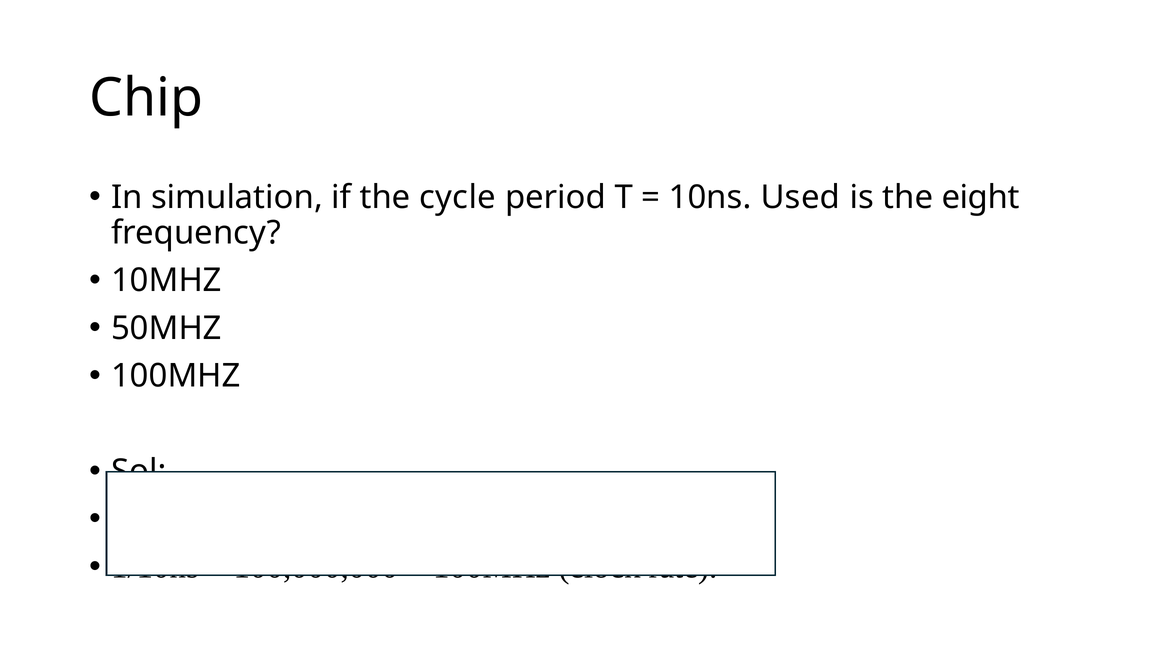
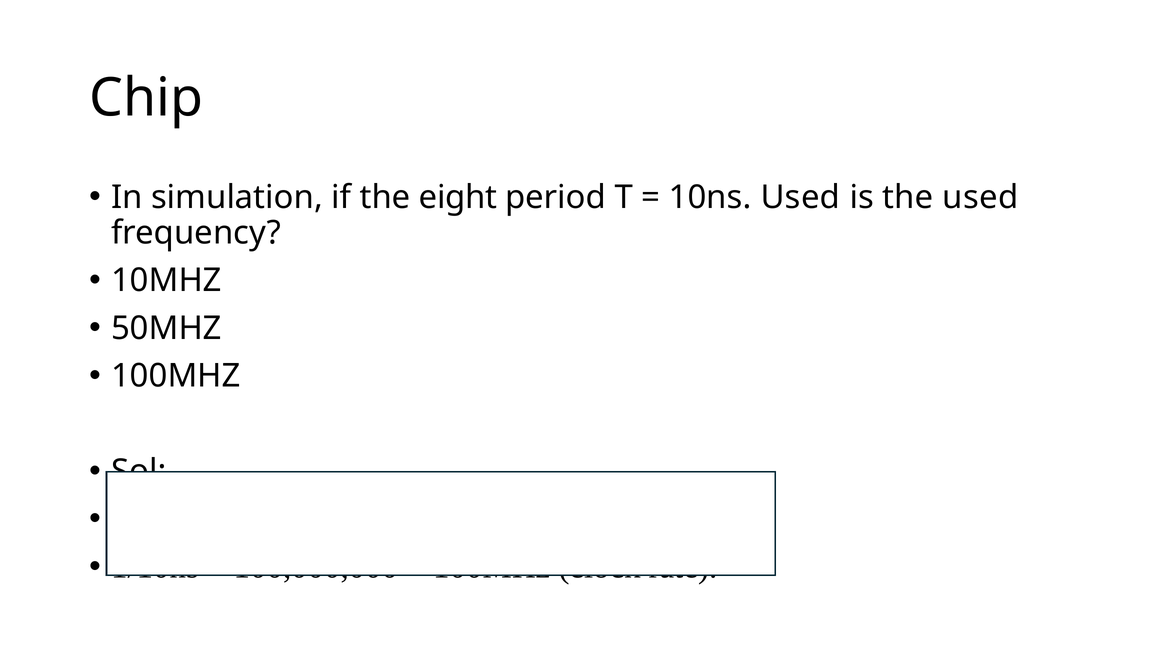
the cycle: cycle -> eight (458, 197)
the eight: eight -> used (980, 197)
